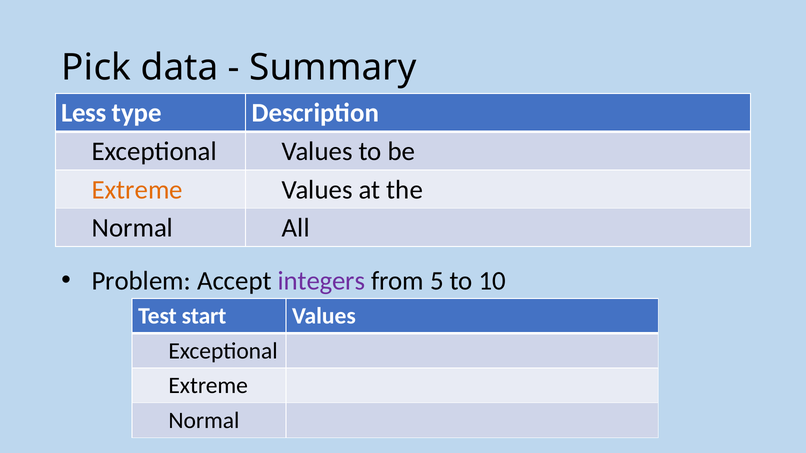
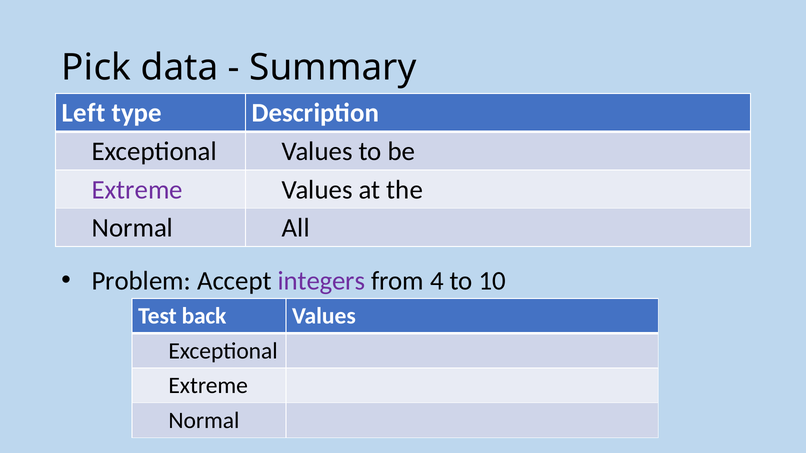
Less: Less -> Left (84, 113)
Extreme colour: orange -> purple (137, 190)
5: 5 -> 4 (437, 281)
start: start -> back (204, 316)
